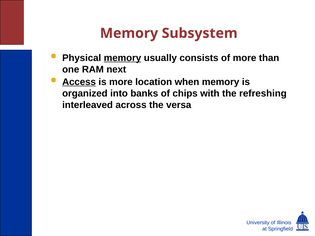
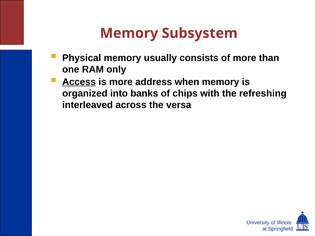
memory underline: present -> none (122, 58)
next: next -> only (116, 69)
location: location -> address (154, 82)
